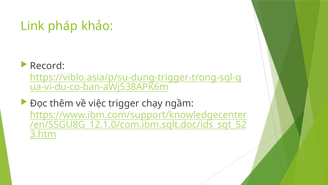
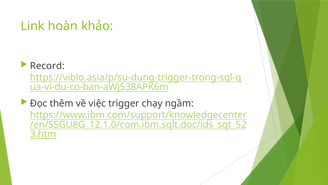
pháp: pháp -> hoàn (63, 26)
